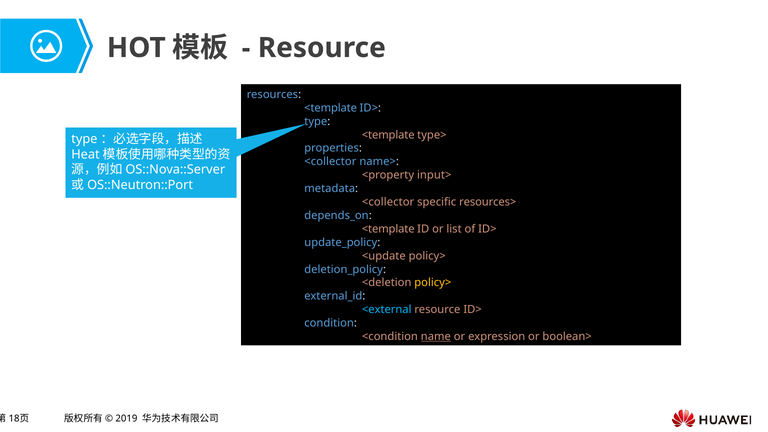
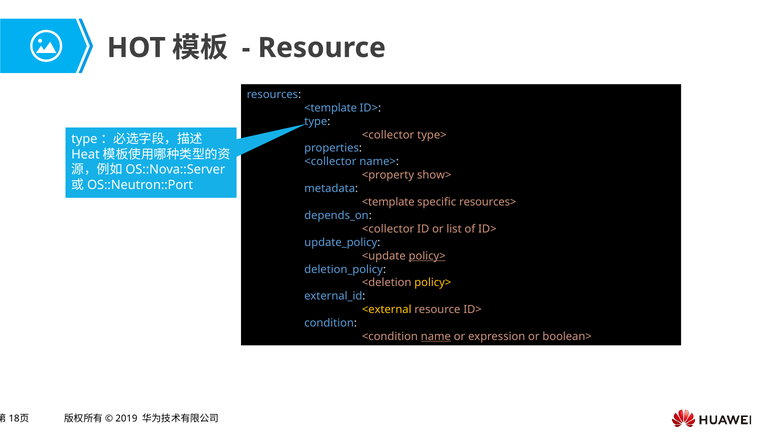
<template: <template -> <collector (388, 135)
input>: input> -> show> (434, 175)
<collector: <collector -> <template (388, 202)
<template: <template -> <collector (388, 229)
policy> underline: none -> present (427, 256)
<external colour: light blue -> yellow (387, 310)
